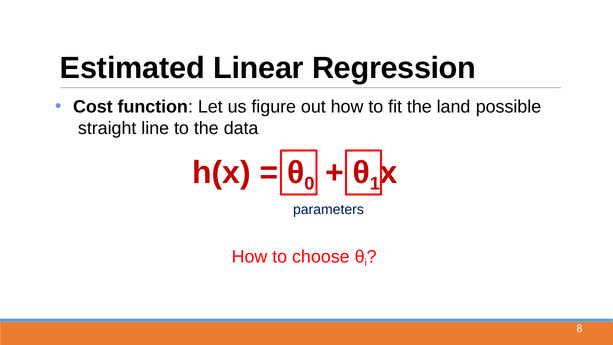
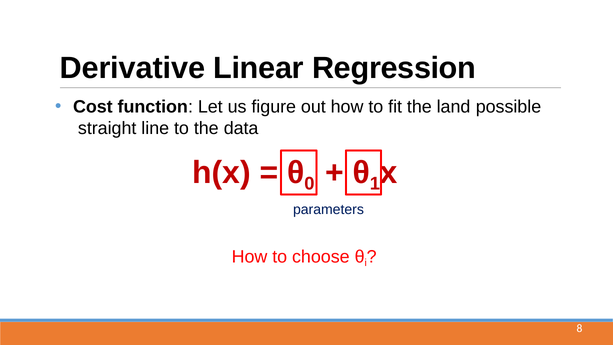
Estimated: Estimated -> Derivative (132, 68)
